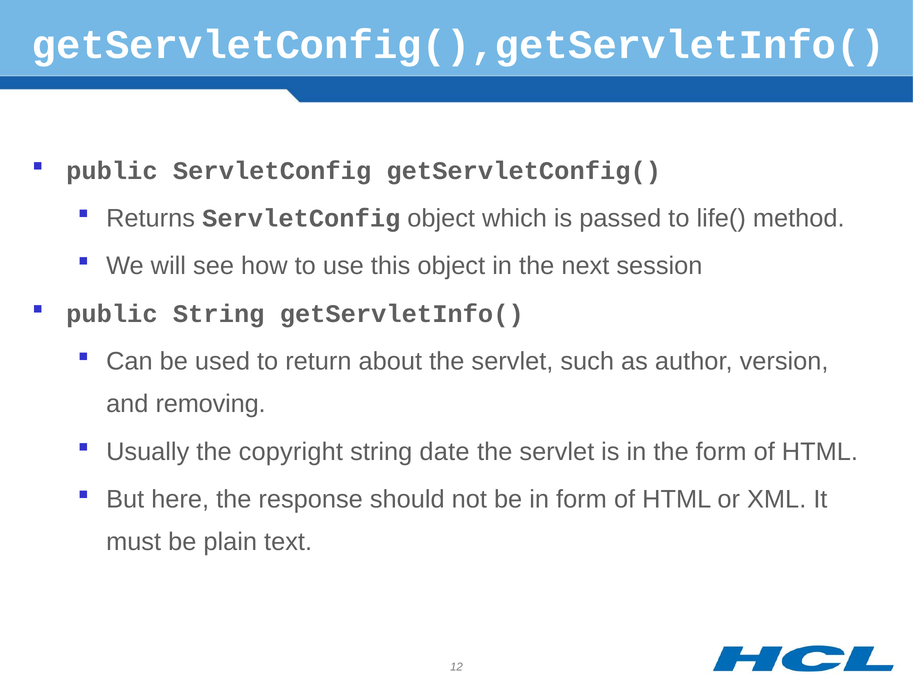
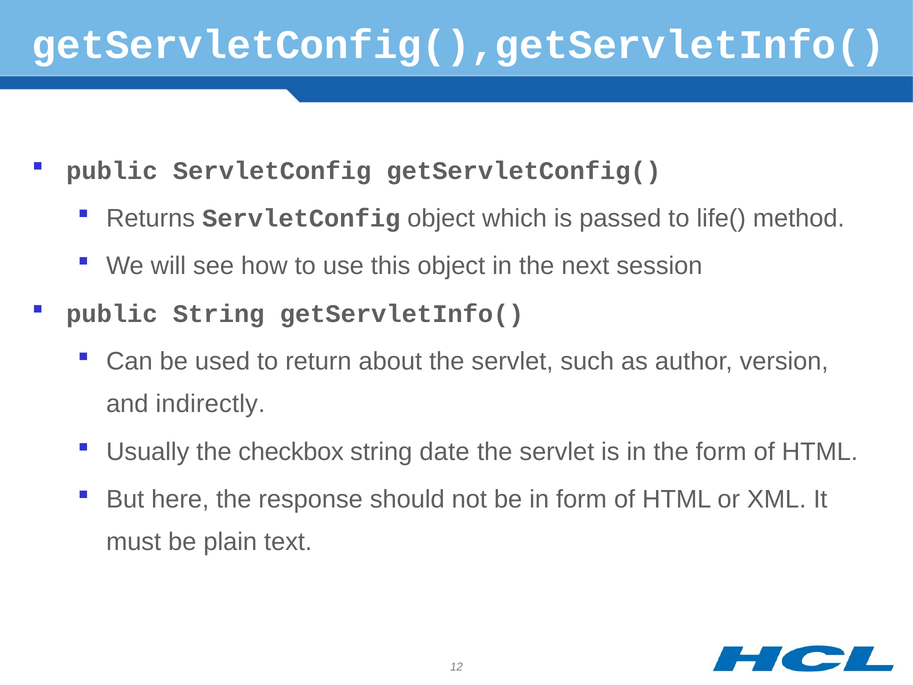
removing: removing -> indirectly (210, 404)
copyright: copyright -> checkbox (291, 452)
